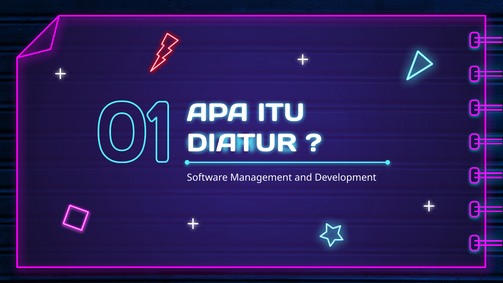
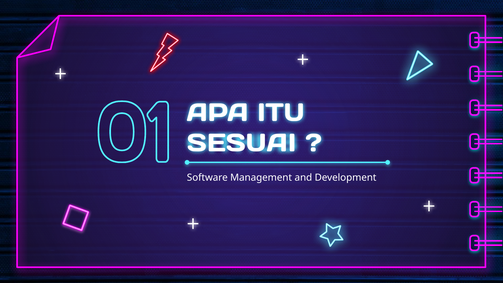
DIATUR: DIATUR -> SESUAI (242, 143)
